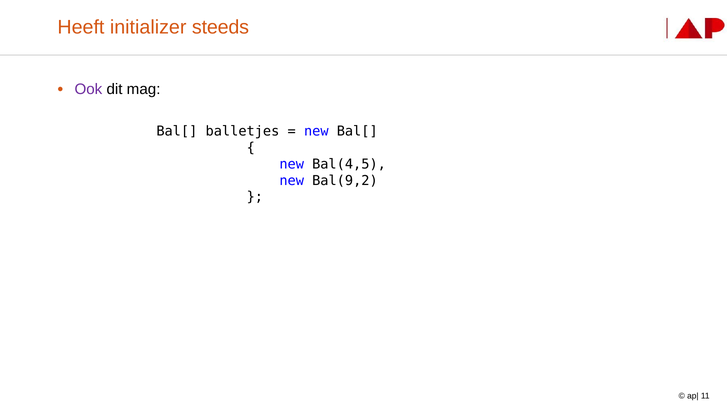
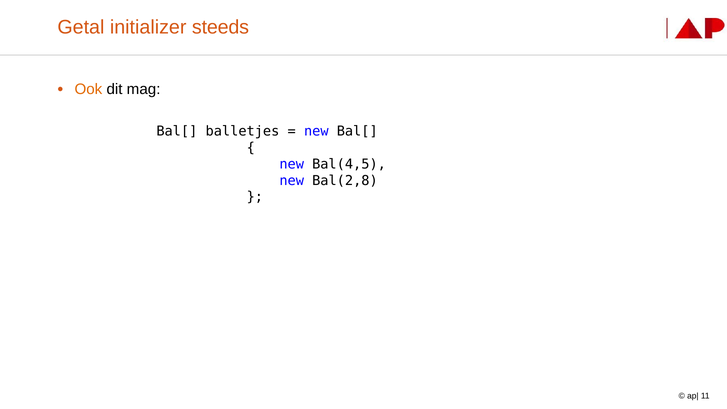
Heeft: Heeft -> Getal (81, 27)
Ook colour: purple -> orange (88, 89)
Bal(9,2: Bal(9,2 -> Bal(2,8 (345, 181)
